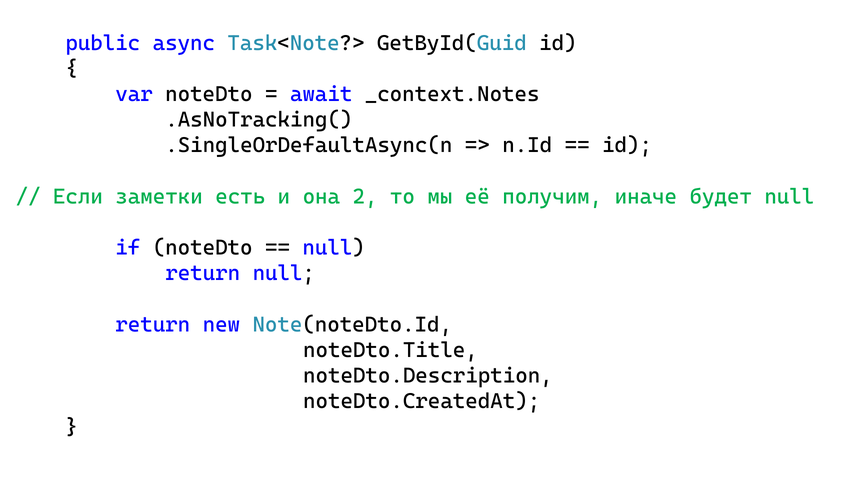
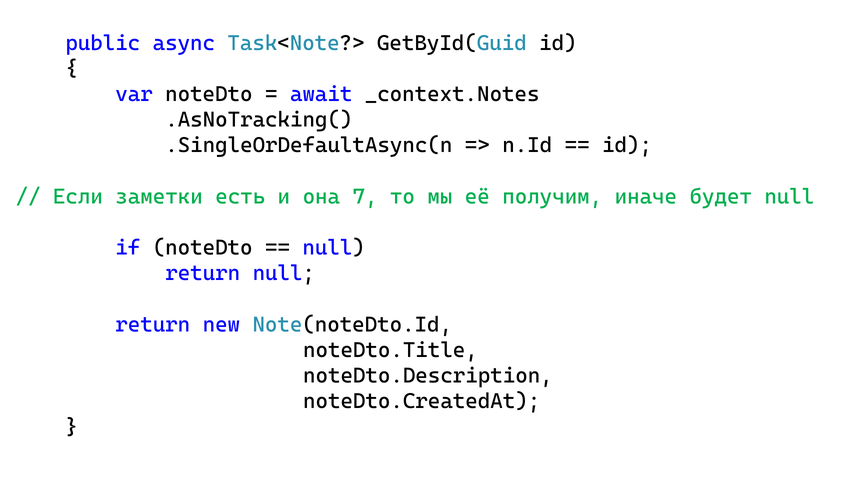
2: 2 -> 7 (365, 196)
